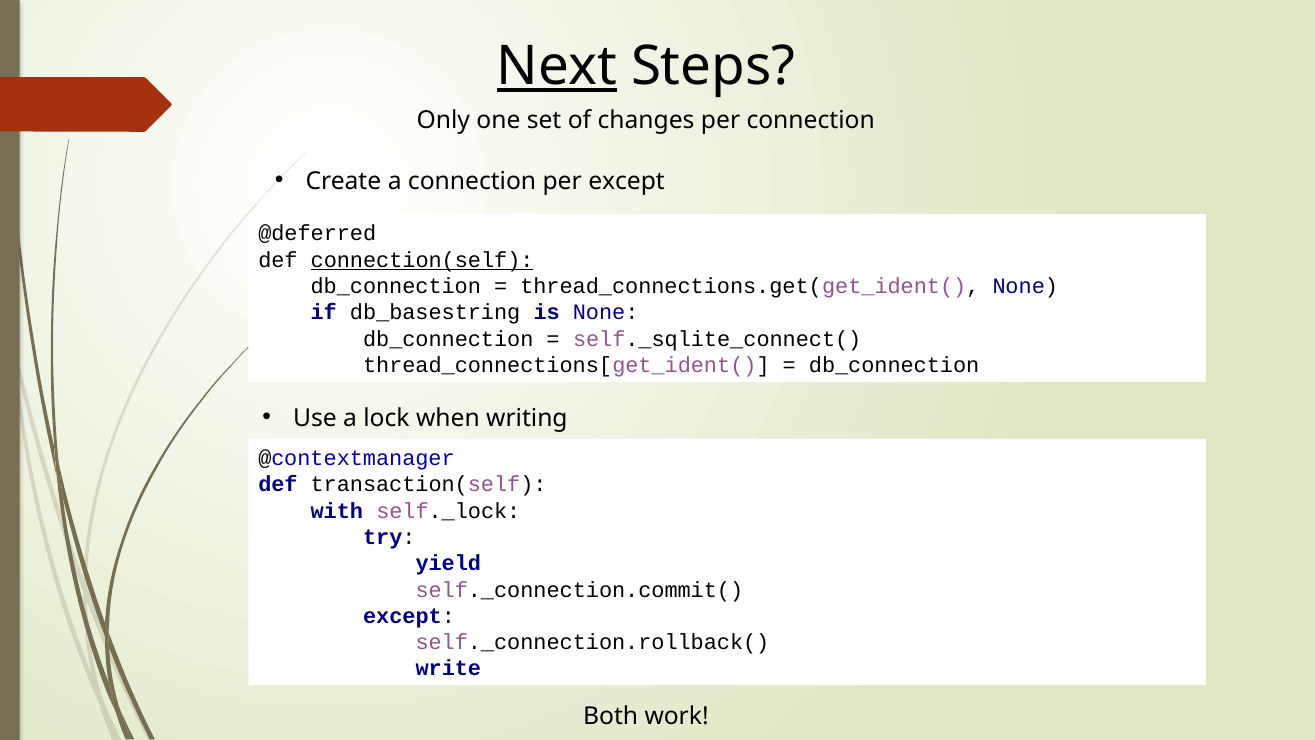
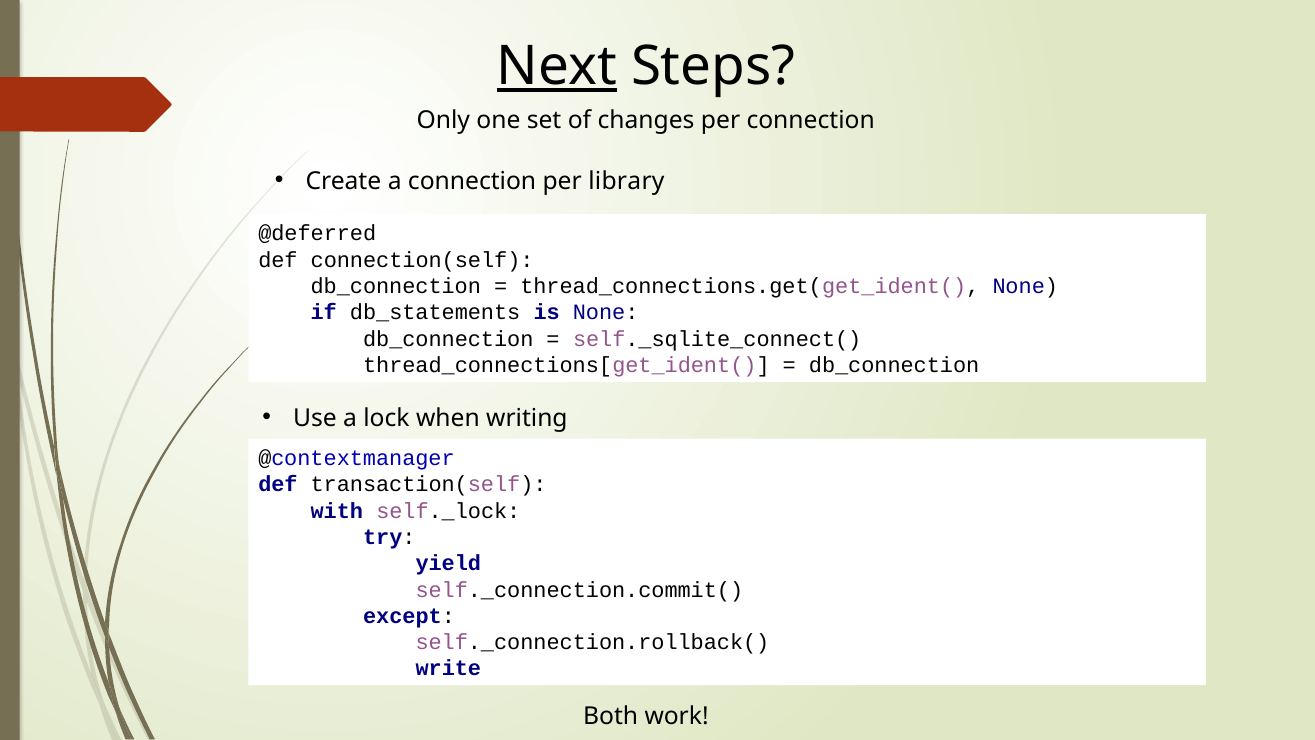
per except: except -> library (626, 181)
connection(self underline: present -> none (422, 260)
db_basestring: db_basestring -> db_statements (435, 313)
